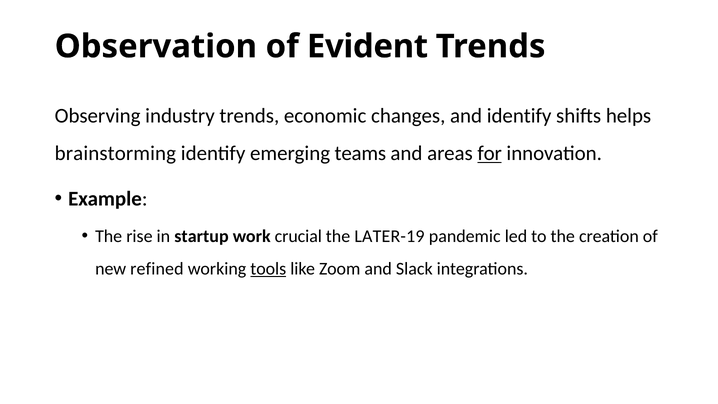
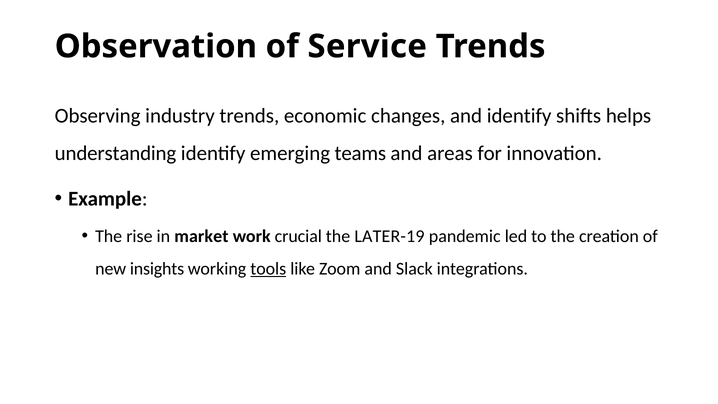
Evident: Evident -> Service (367, 46)
brainstorming: brainstorming -> understanding (116, 153)
for underline: present -> none (490, 153)
startup: startup -> market (201, 236)
refined: refined -> insights (157, 269)
